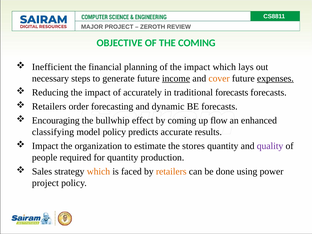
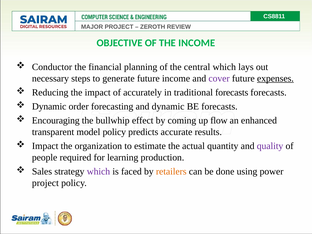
THE COMING: COMING -> INCOME (197, 43)
Inefficient: Inefficient -> Conductor (52, 67)
of the impact: impact -> central (197, 67)
income underline: present -> none (176, 78)
cover colour: orange -> purple (219, 78)
Retailers: Retailers -> Dynamic (49, 107)
classifying: classifying -> transparent (53, 132)
stores: stores -> actual (194, 146)
for quantity: quantity -> learning (123, 158)
which colour: orange -> purple (98, 172)
